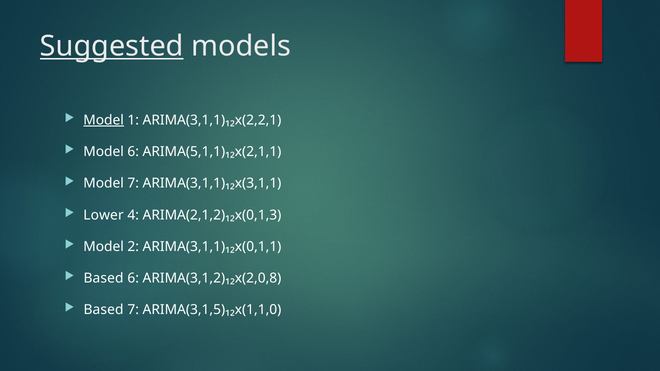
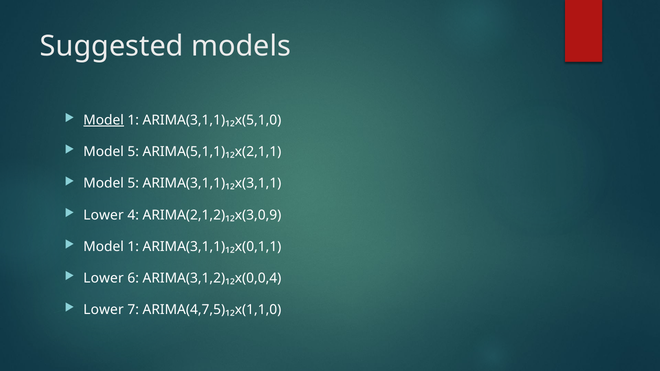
Suggested underline: present -> none (112, 46)
ARIMA(3,1,1)₁₂x(2,2,1: ARIMA(3,1,1)₁₂x(2,2,1 -> ARIMA(3,1,1)₁₂x(5,1,0 (212, 120)
6: 6 -> 5 (133, 152)
7: 7 -> 5 (133, 184)
ARIMA(2,1,2)₁₂x(0,1,3: ARIMA(2,1,2)₁₂x(0,1,3 -> ARIMA(2,1,2)₁₂x(3,0,9 (212, 215)
2: 2 -> 1 (133, 247)
Based: Based -> Lower (104, 278)
ARIMA(3,1,2)₁₂x(2,0,8: ARIMA(3,1,2)₁₂x(2,0,8 -> ARIMA(3,1,2)₁₂x(0,0,4 (212, 278)
Based: Based -> Lower (104, 310)
ARIMA(3,1,5)₁₂x(1,1,0: ARIMA(3,1,5)₁₂x(1,1,0 -> ARIMA(4,7,5)₁₂x(1,1,0 (212, 310)
